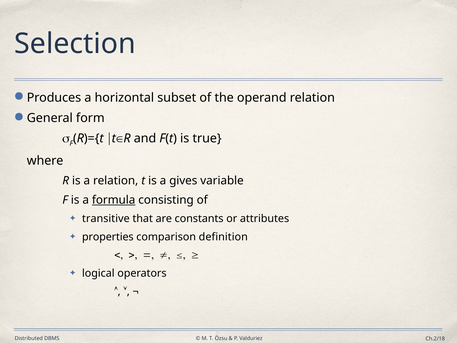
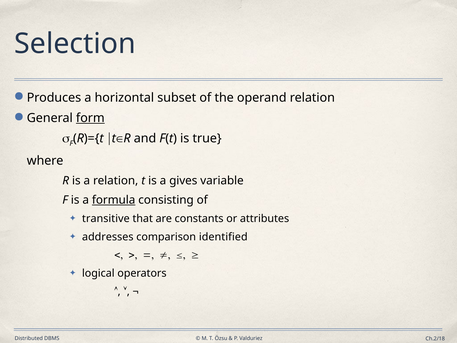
form underline: none -> present (90, 118)
properties: properties -> addresses (108, 237)
definition: definition -> identified (223, 237)
